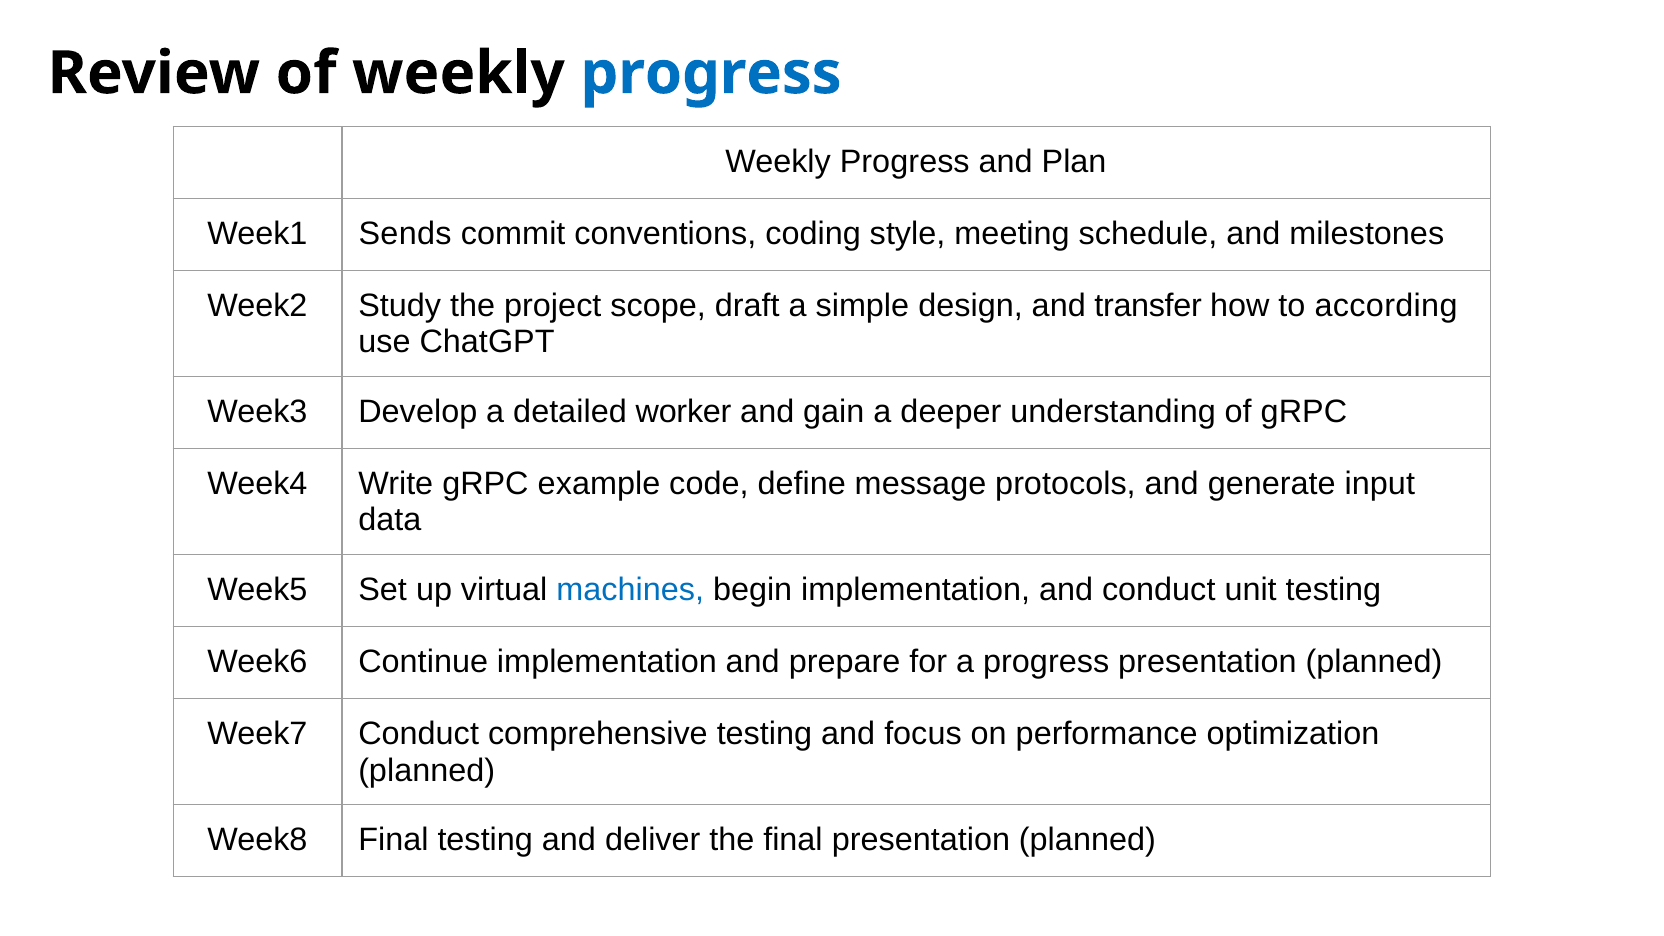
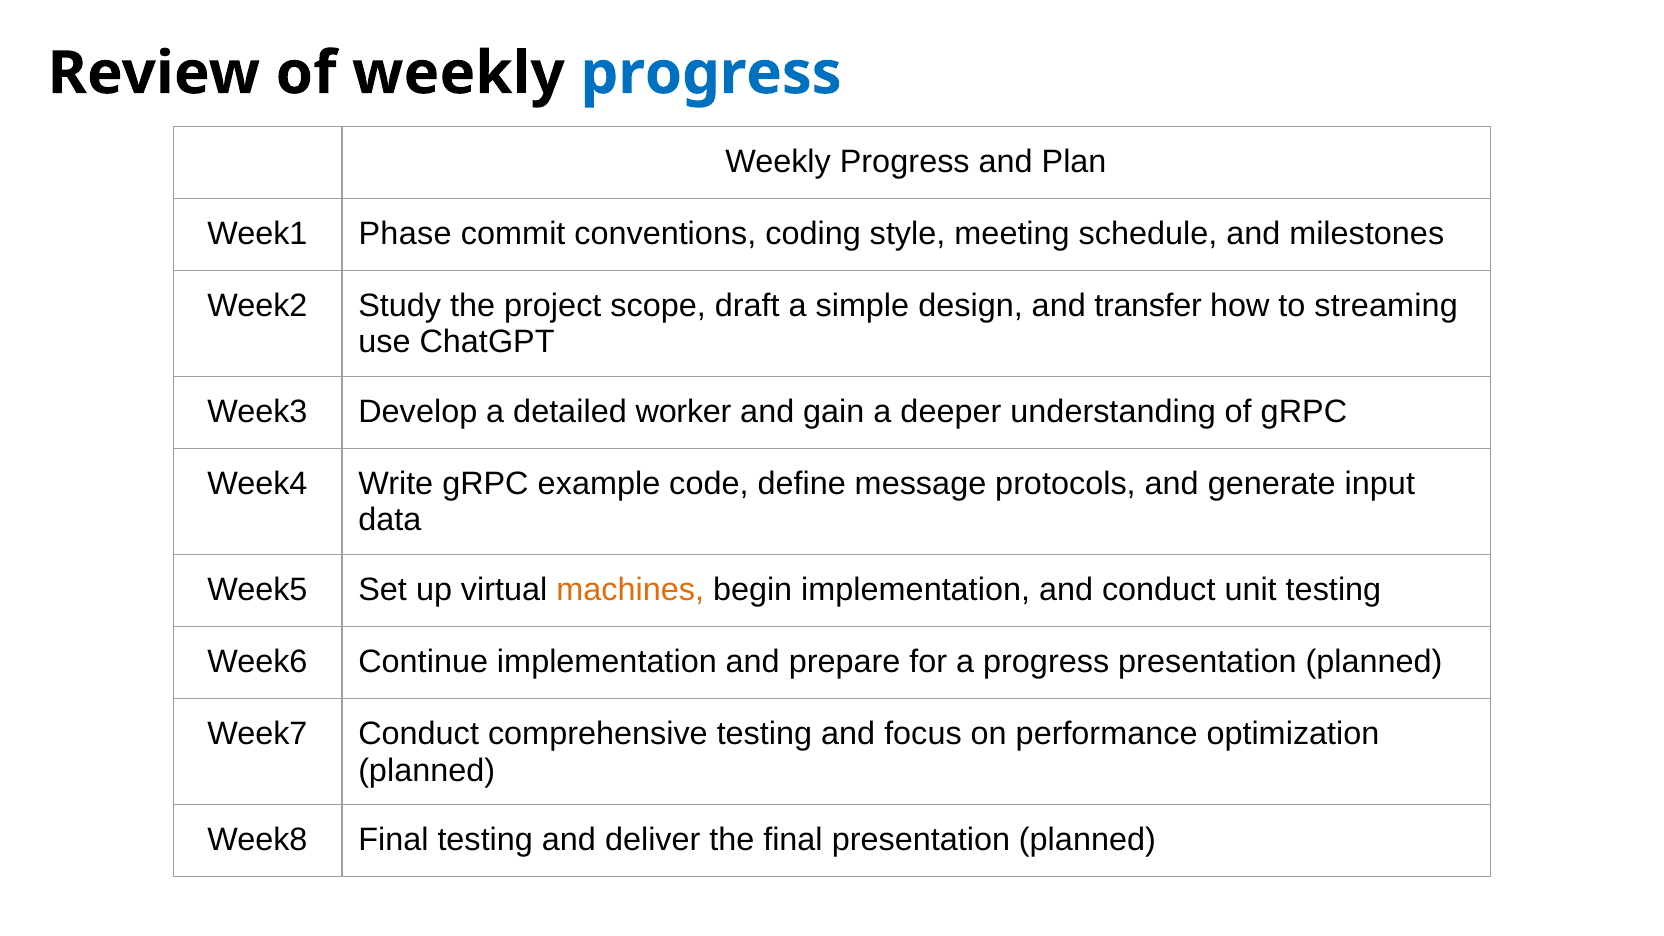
Sends: Sends -> Phase (405, 234)
according: according -> streaming (1386, 306)
machines colour: blue -> orange (630, 590)
